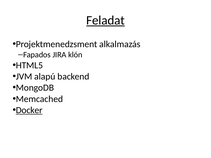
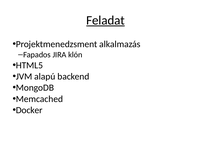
Docker underline: present -> none (29, 110)
